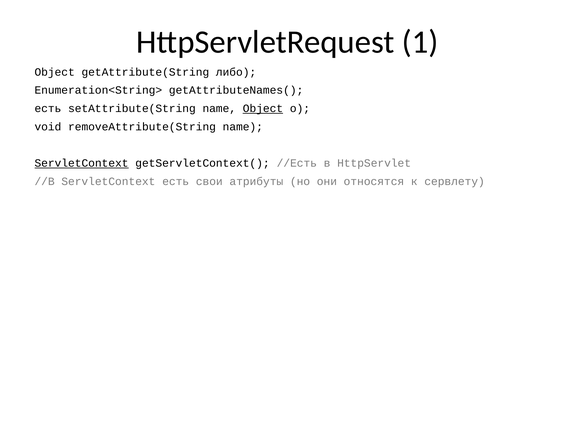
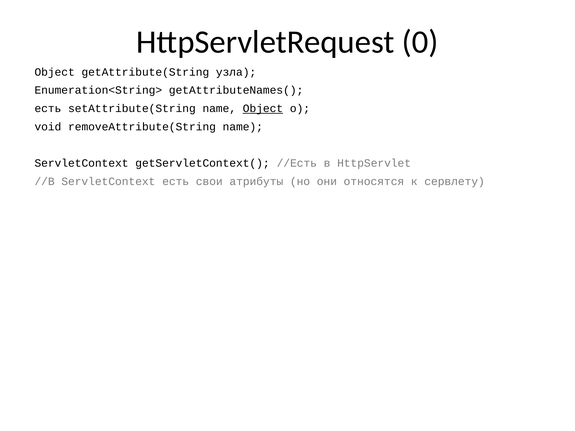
1: 1 -> 0 (420, 42)
либо: либо -> узла (236, 72)
ServletContext underline: present -> none (82, 163)
